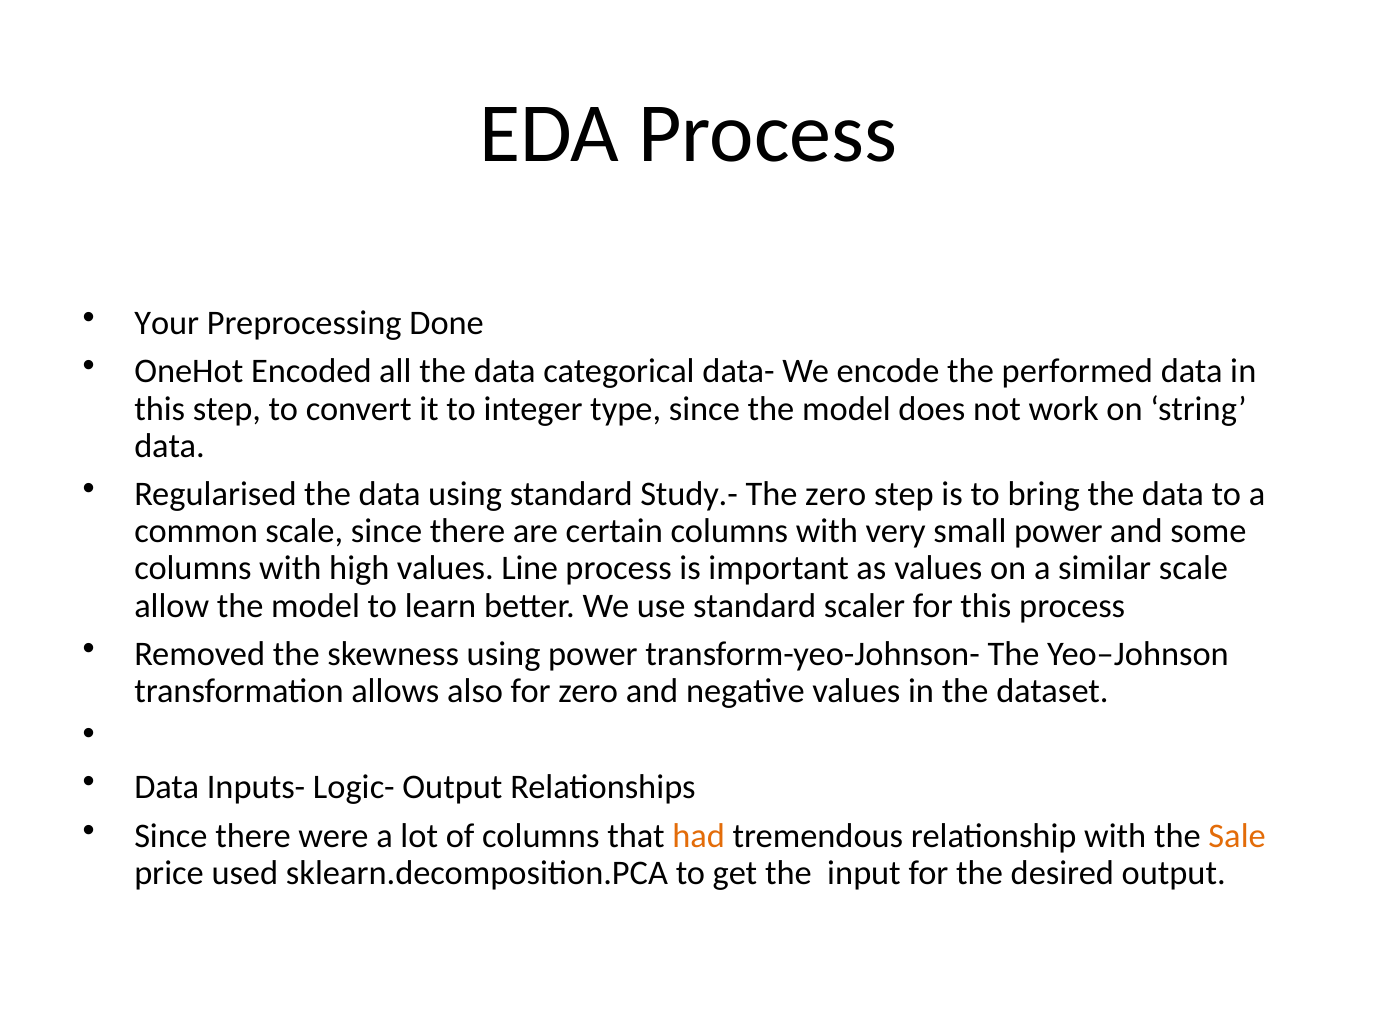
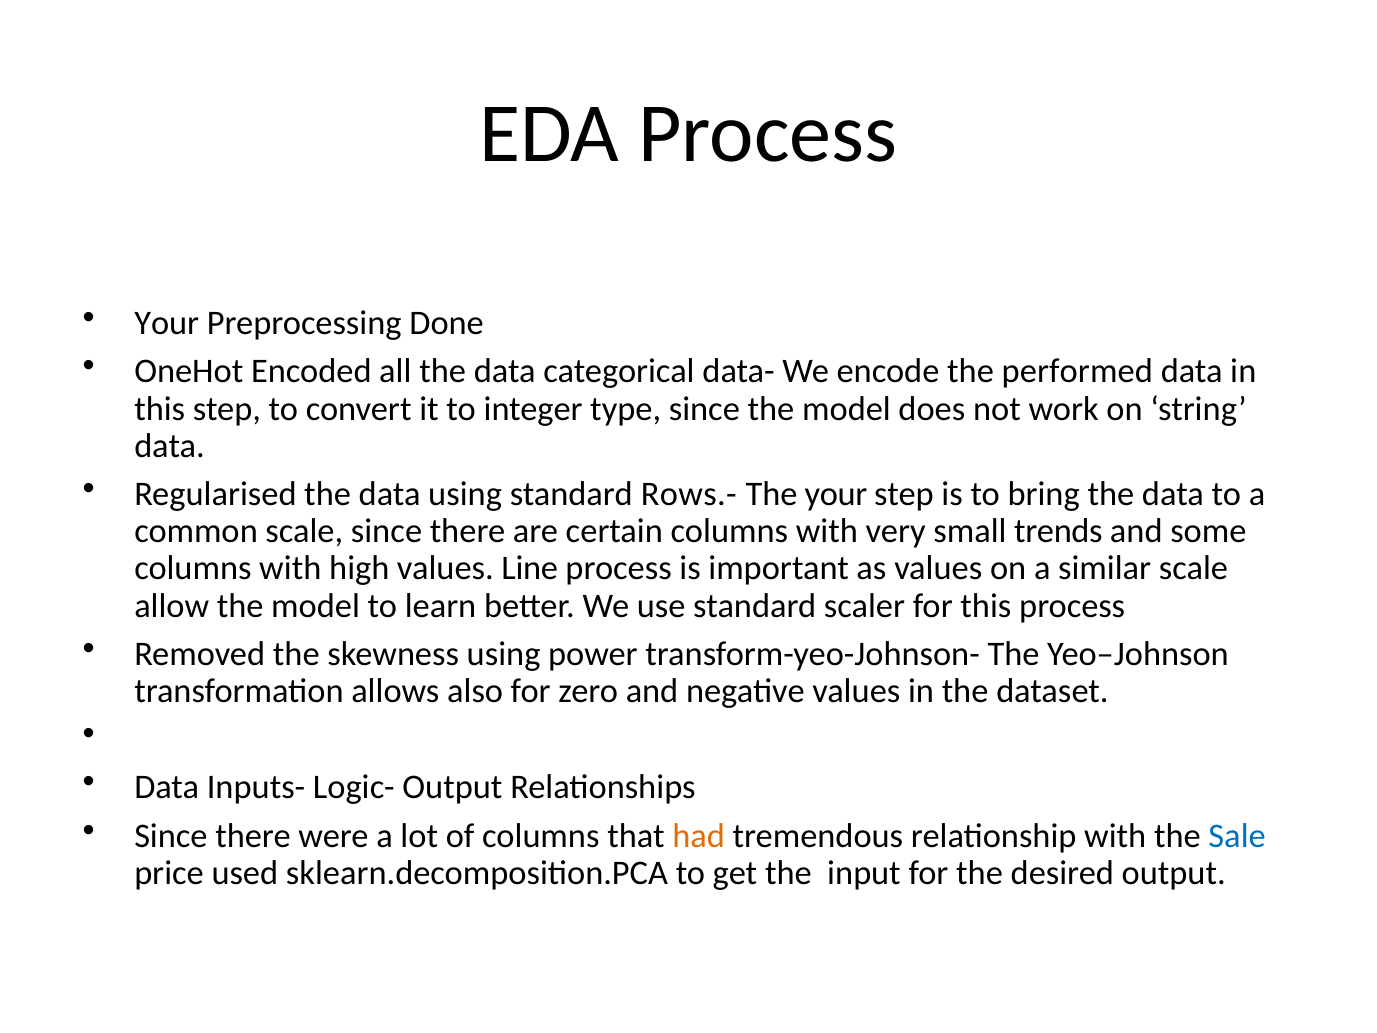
Study.-: Study.- -> Rows.- (689, 494)
The zero: zero -> your (836, 494)
small power: power -> trends (1058, 531)
Sale colour: orange -> blue (1237, 836)
